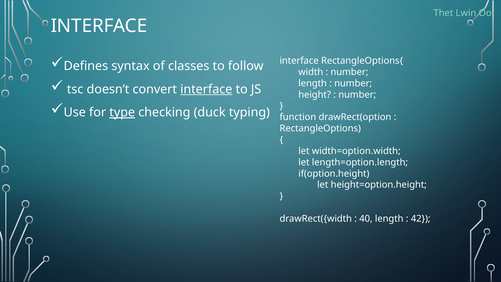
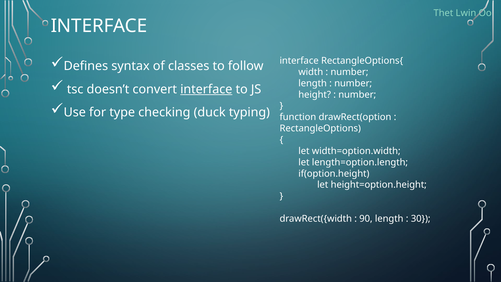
type underline: present -> none (122, 112)
40: 40 -> 90 (366, 219)
42: 42 -> 30 (421, 219)
